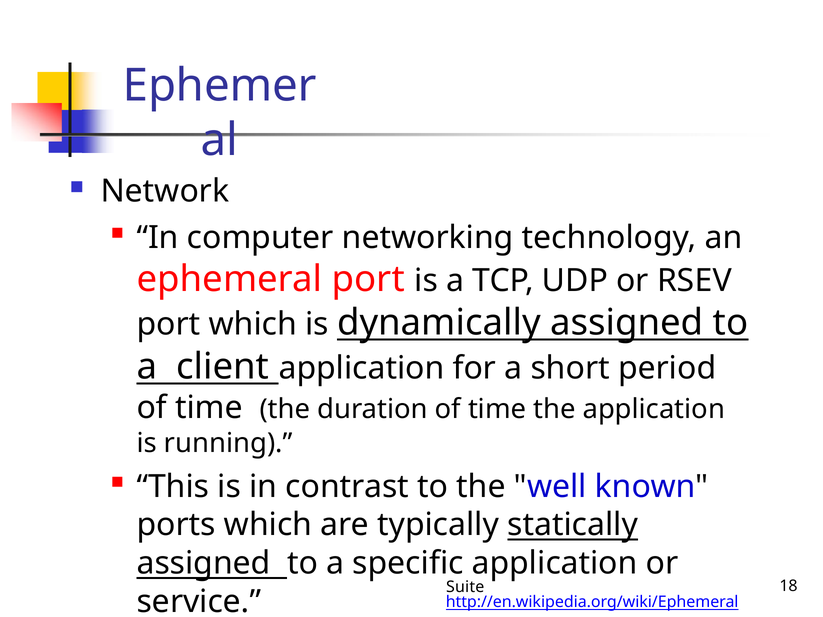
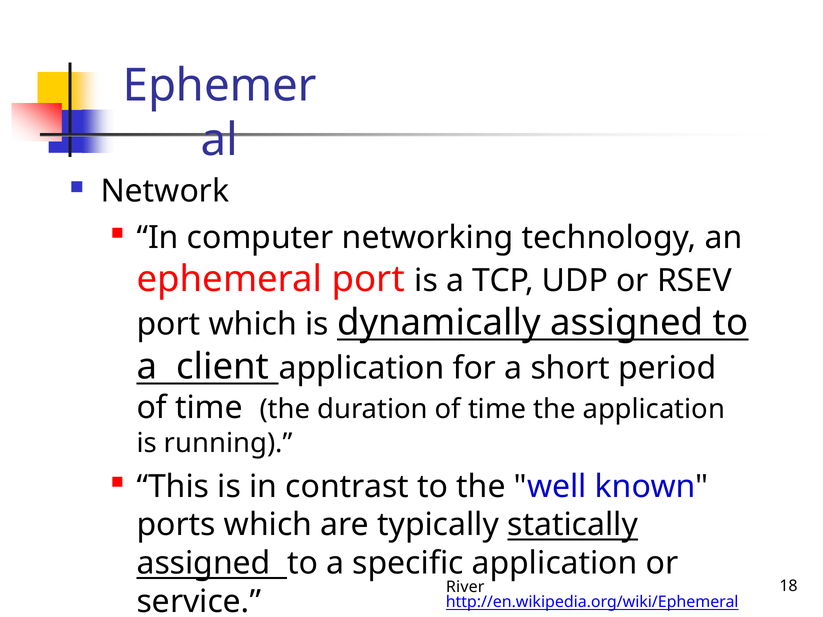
Suite: Suite -> River (465, 587)
